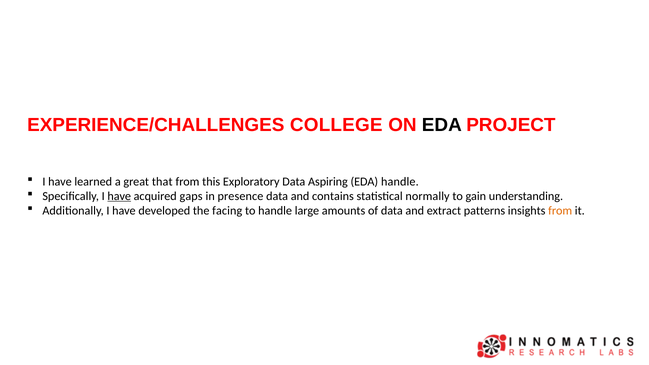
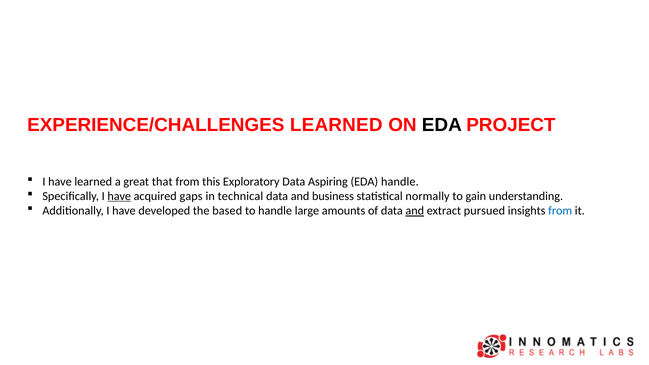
EXPERIENCE/CHALLENGES COLLEGE: COLLEGE -> LEARNED (336, 125)
presence: presence -> technical (240, 196)
contains: contains -> business (333, 196)
facing: facing -> based (227, 211)
and underline: none -> present (415, 211)
patterns: patterns -> pursued (484, 211)
from colour: orange -> blue (560, 211)
